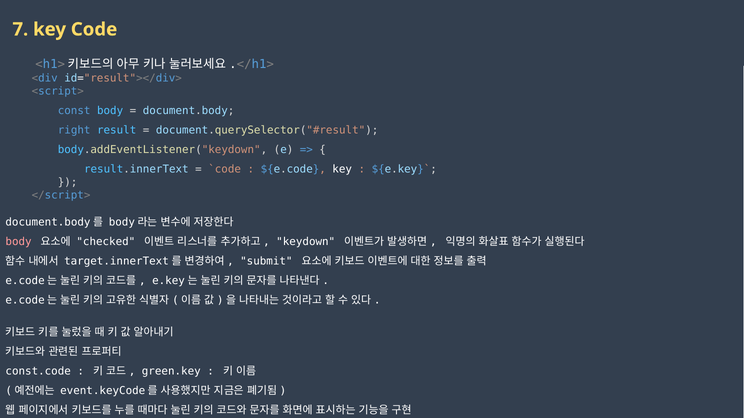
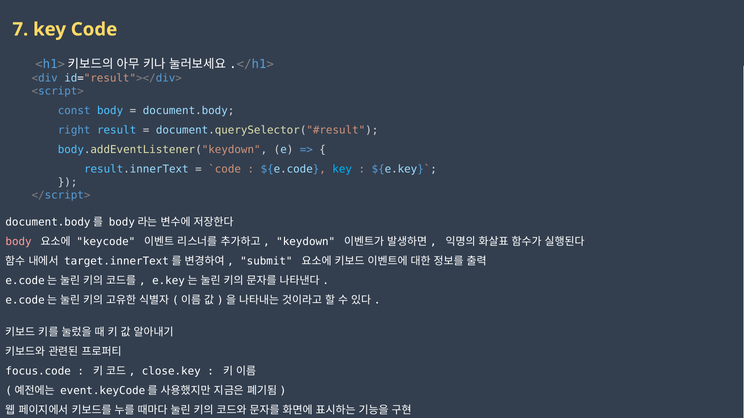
key colour: white -> light blue (342, 169)
checked: checked -> keycode (106, 242)
const.code: const.code -> focus.code (38, 372)
green.key: green.key -> close.key (171, 372)
